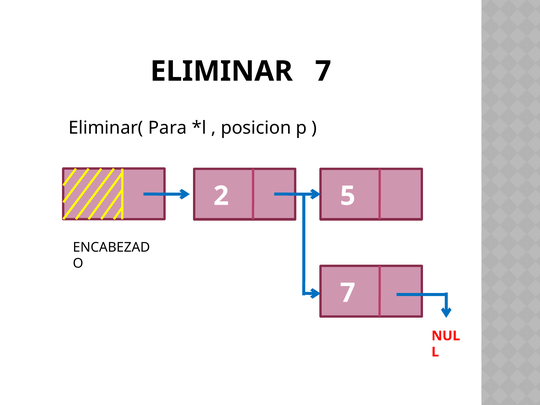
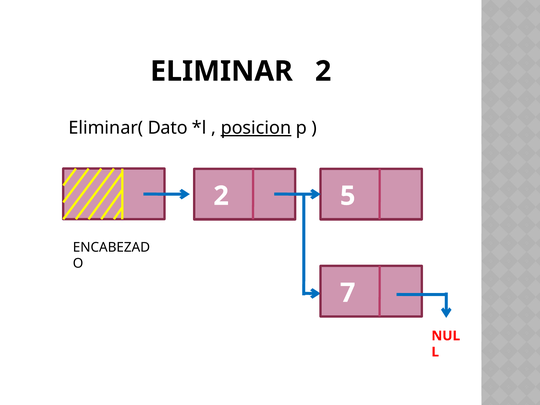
ELIMINAR 7: 7 -> 2 (323, 71)
Para: Para -> Dato (168, 128)
posicion underline: none -> present (256, 128)
